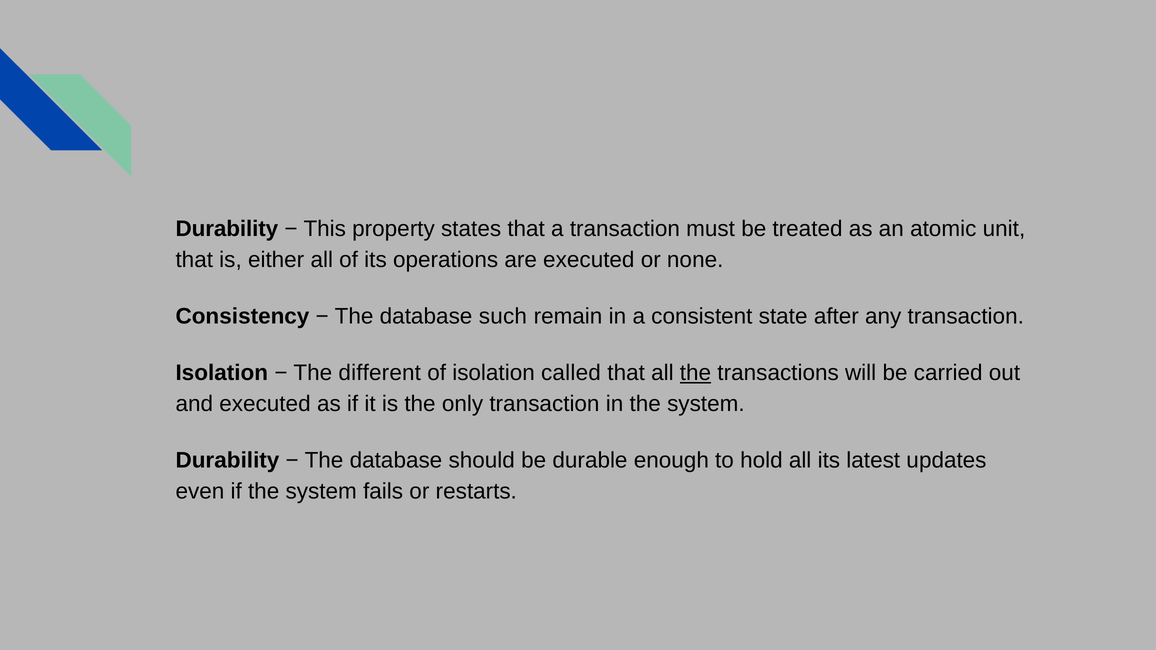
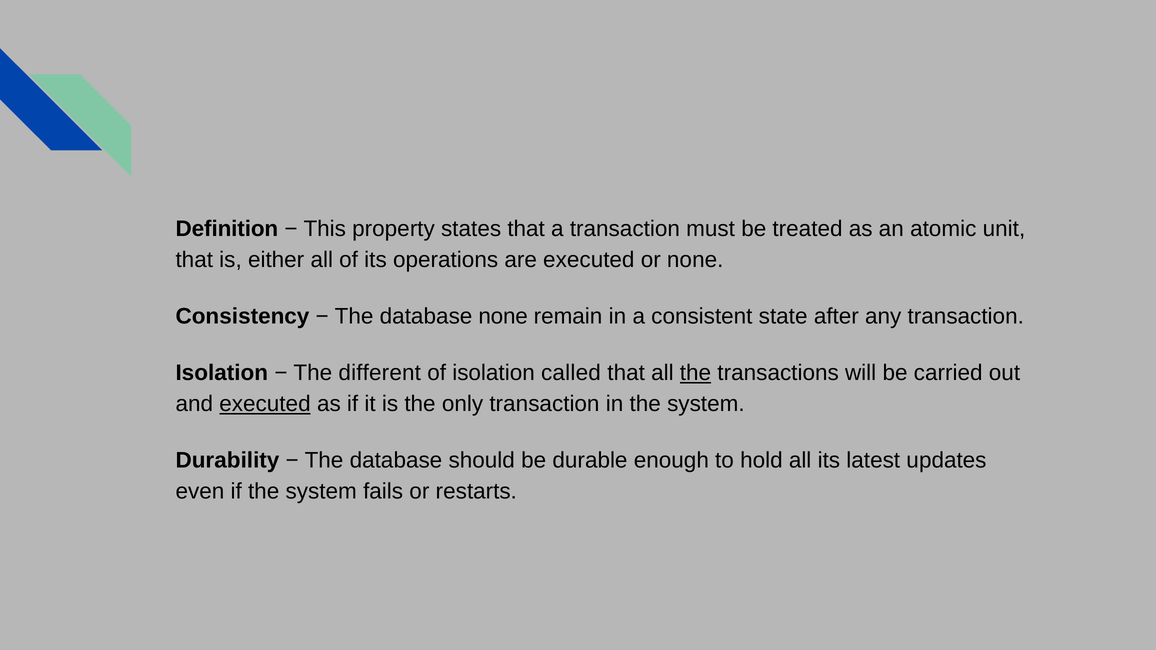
Durability: Durability -> Definition (227, 229)
database such: such -> none (503, 316)
executed underline: none -> present (265, 404)
